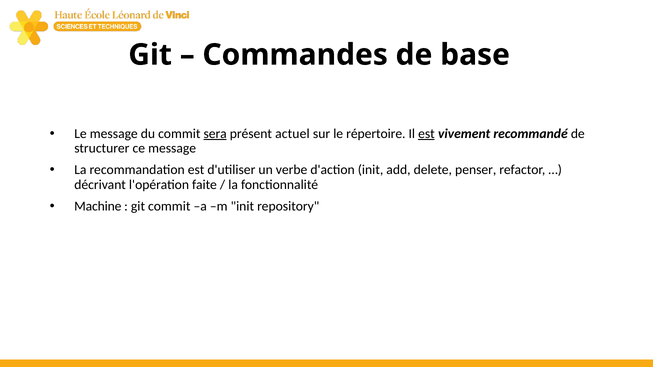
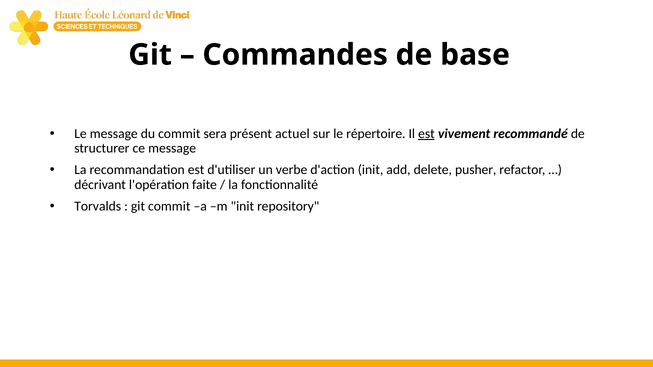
sera underline: present -> none (215, 134)
penser: penser -> pusher (476, 170)
Machine: Machine -> Torvalds (98, 206)
